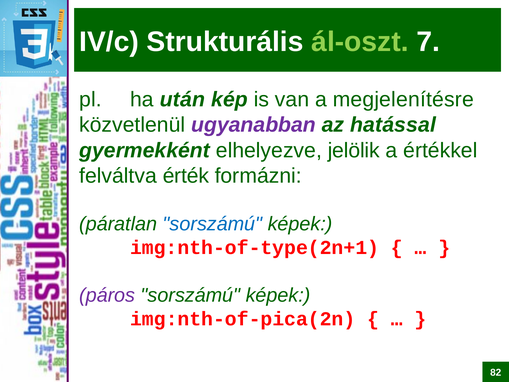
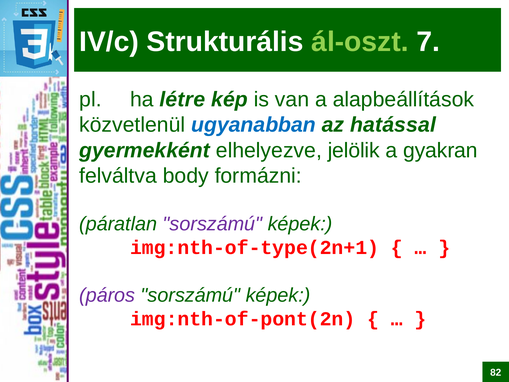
után: után -> létre (182, 99)
megjelenítésre: megjelenítésre -> alapbeállítások (403, 99)
ugyanabban colour: purple -> blue (254, 125)
értékkel: értékkel -> gyakran (440, 150)
érték: érték -> body (186, 176)
sorszámú colour: blue -> purple (212, 224)
img:nth-of-pica(2n: img:nth-of-pica(2n -> img:nth-of-pont(2n (243, 319)
